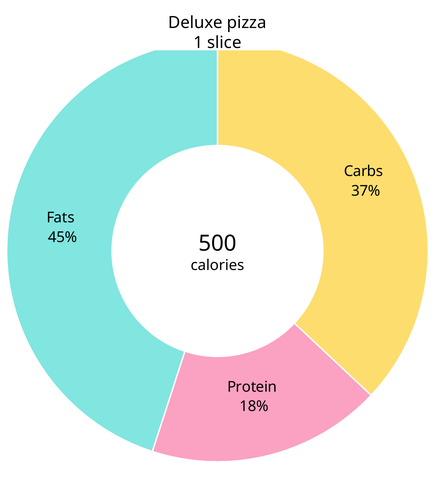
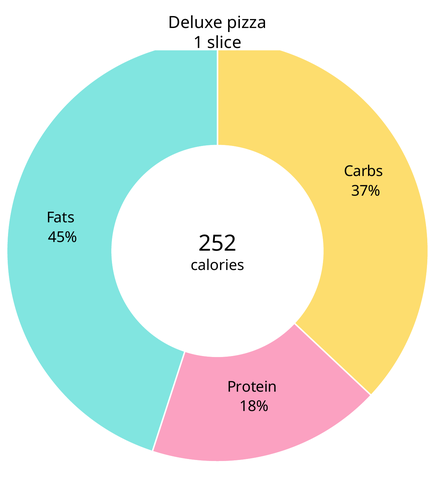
500: 500 -> 252 (217, 243)
